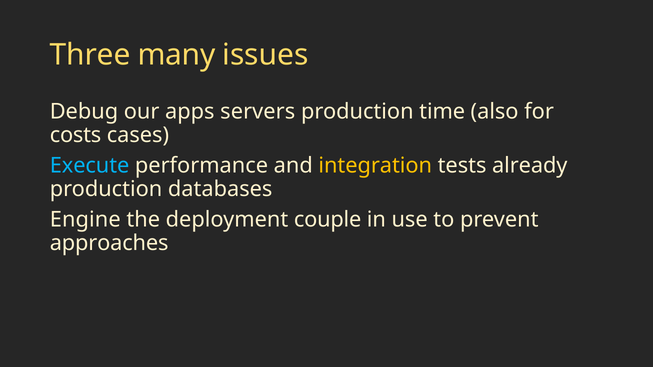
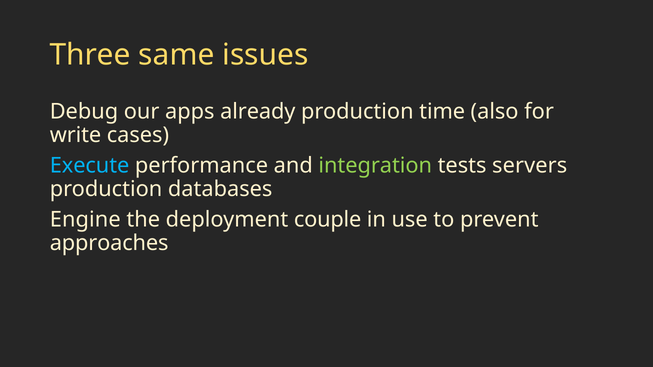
many: many -> same (176, 55)
servers: servers -> already (258, 112)
costs: costs -> write (75, 135)
integration colour: yellow -> light green (375, 166)
already: already -> servers (530, 166)
